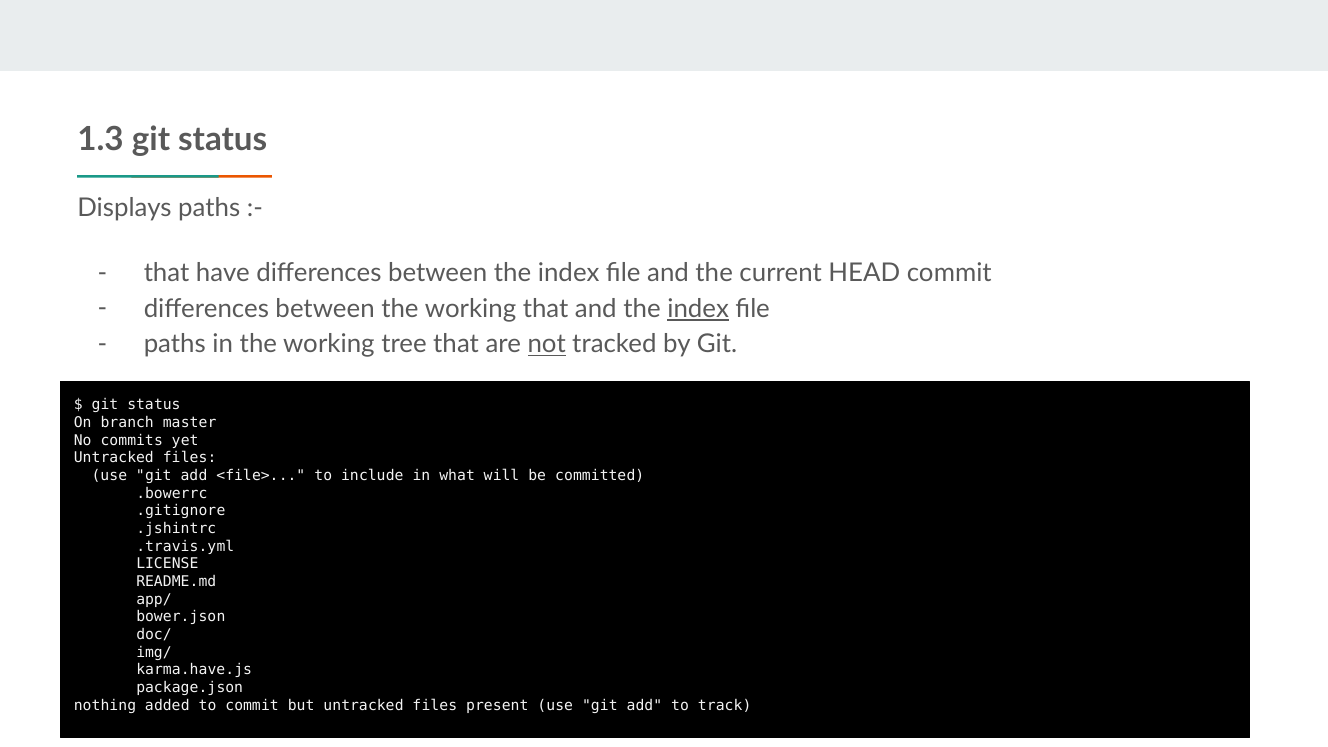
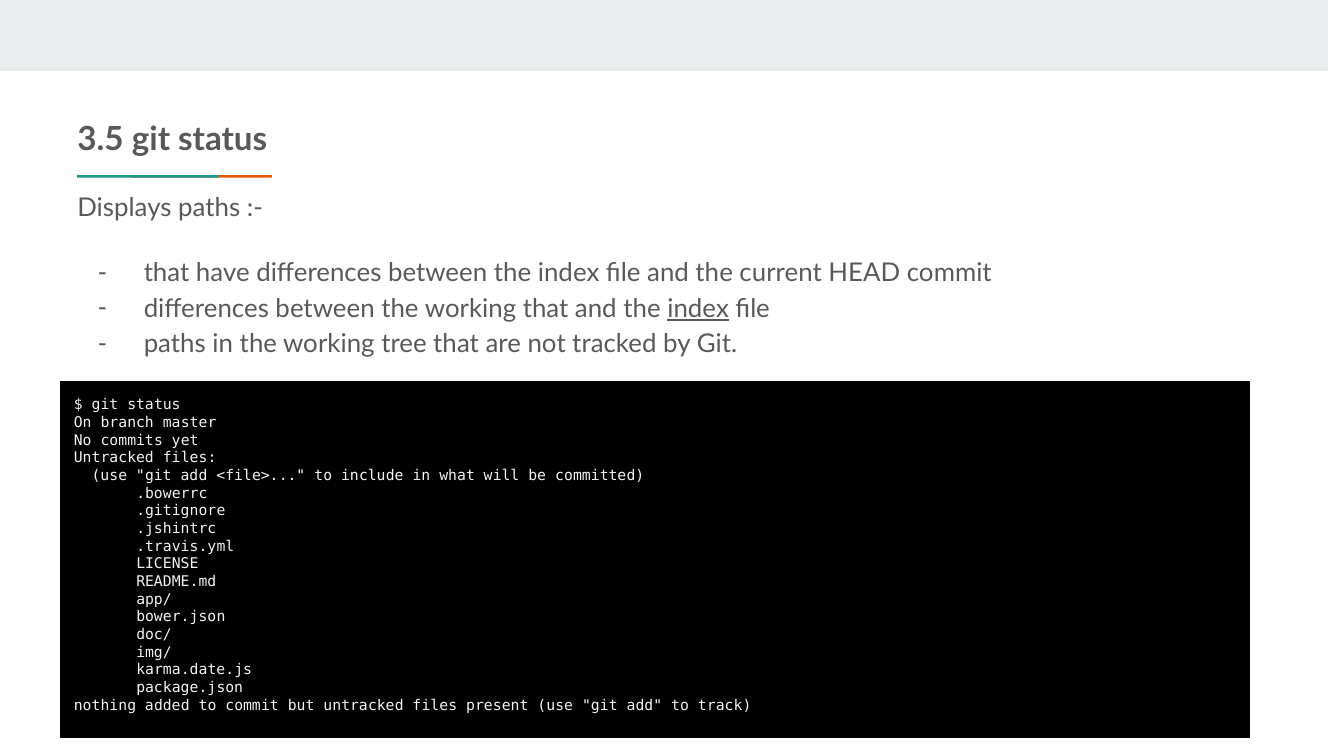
1.3: 1.3 -> 3.5 (101, 139)
not underline: present -> none (547, 344)
karma.have.js: karma.have.js -> karma.date.js (194, 670)
